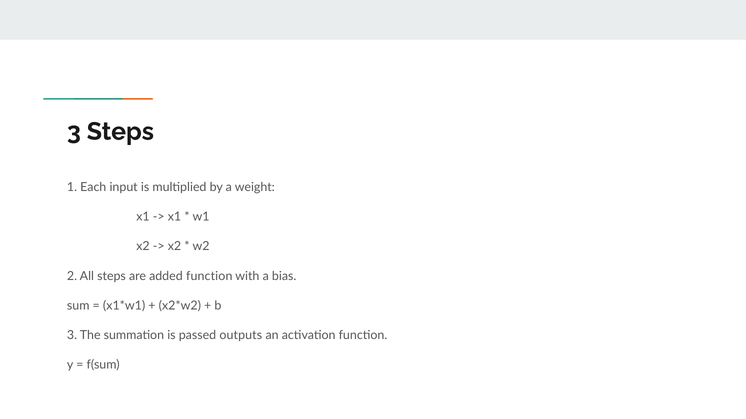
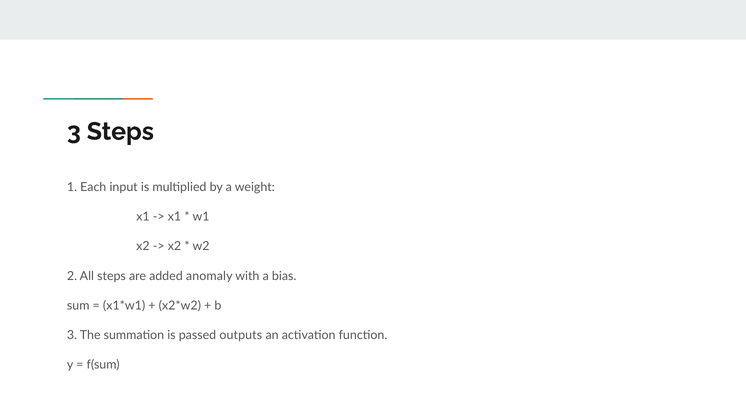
added function: function -> anomaly (209, 276)
